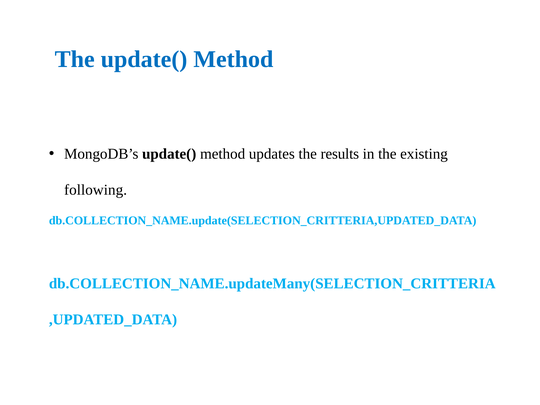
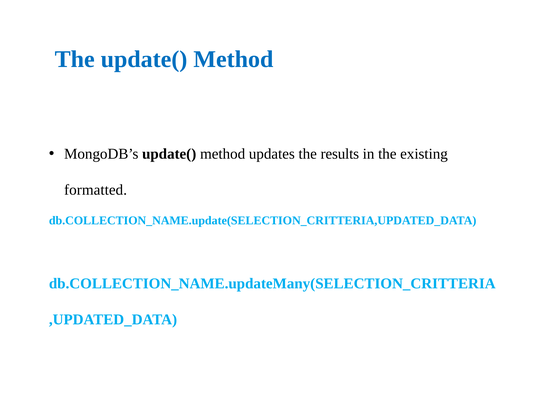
following: following -> formatted (96, 190)
